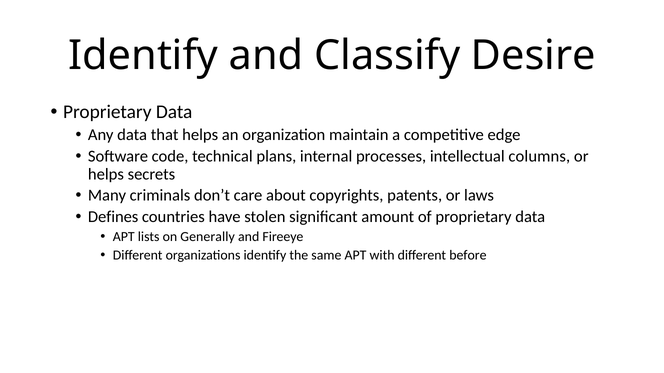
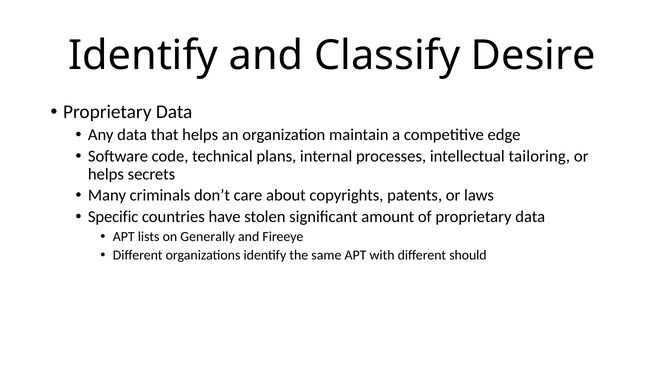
columns: columns -> tailoring (539, 156)
Defines: Defines -> Specific (113, 217)
before: before -> should (468, 255)
